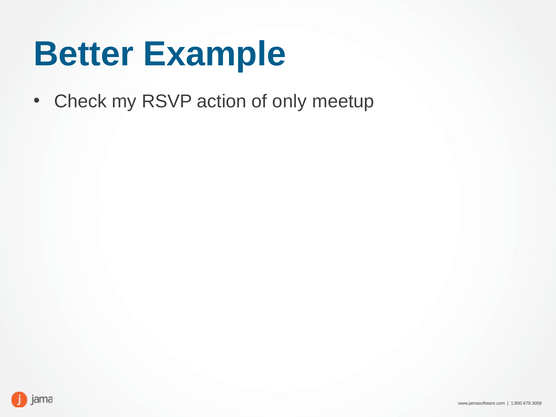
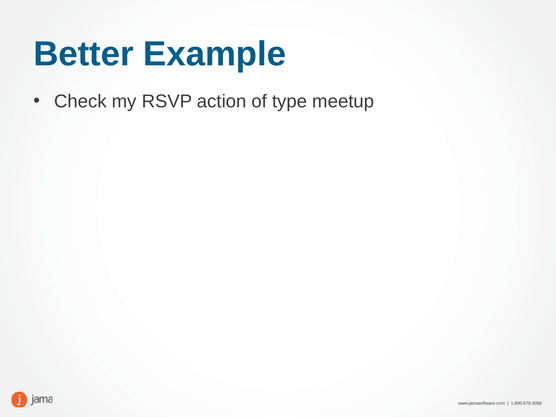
only: only -> type (290, 101)
